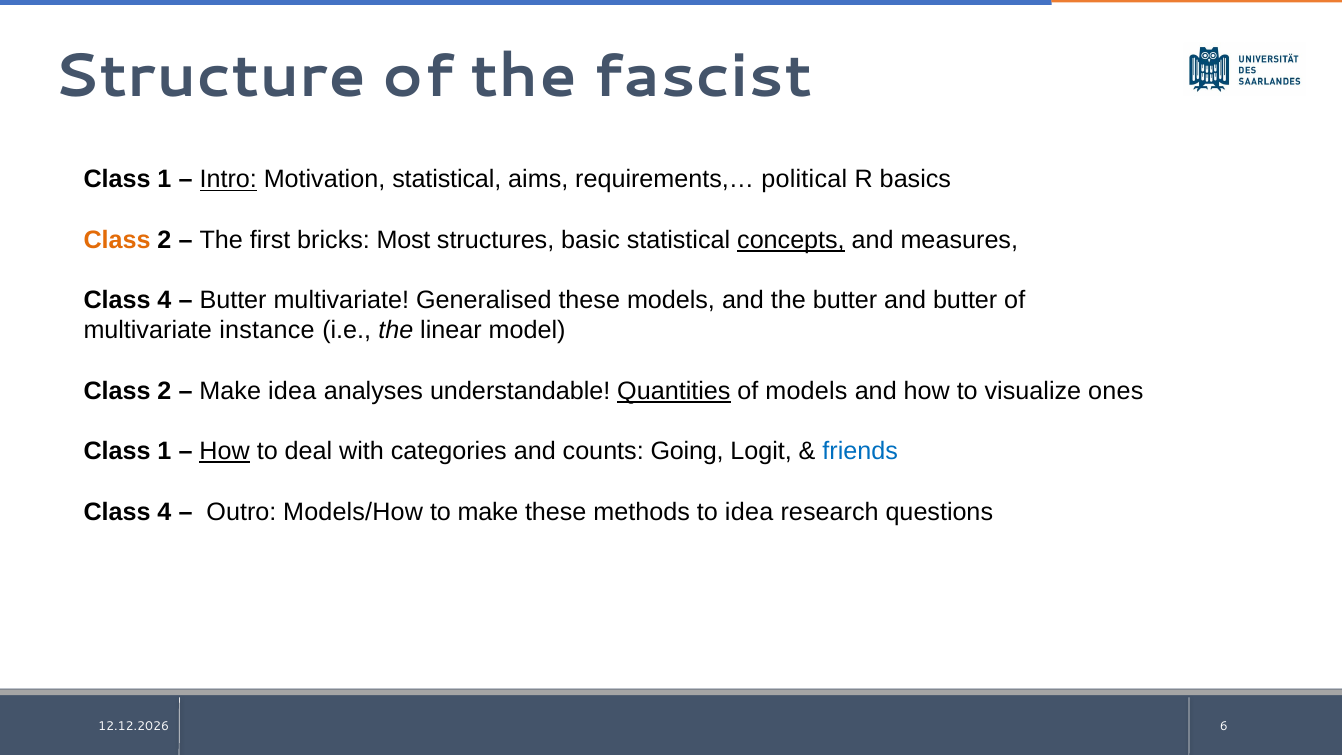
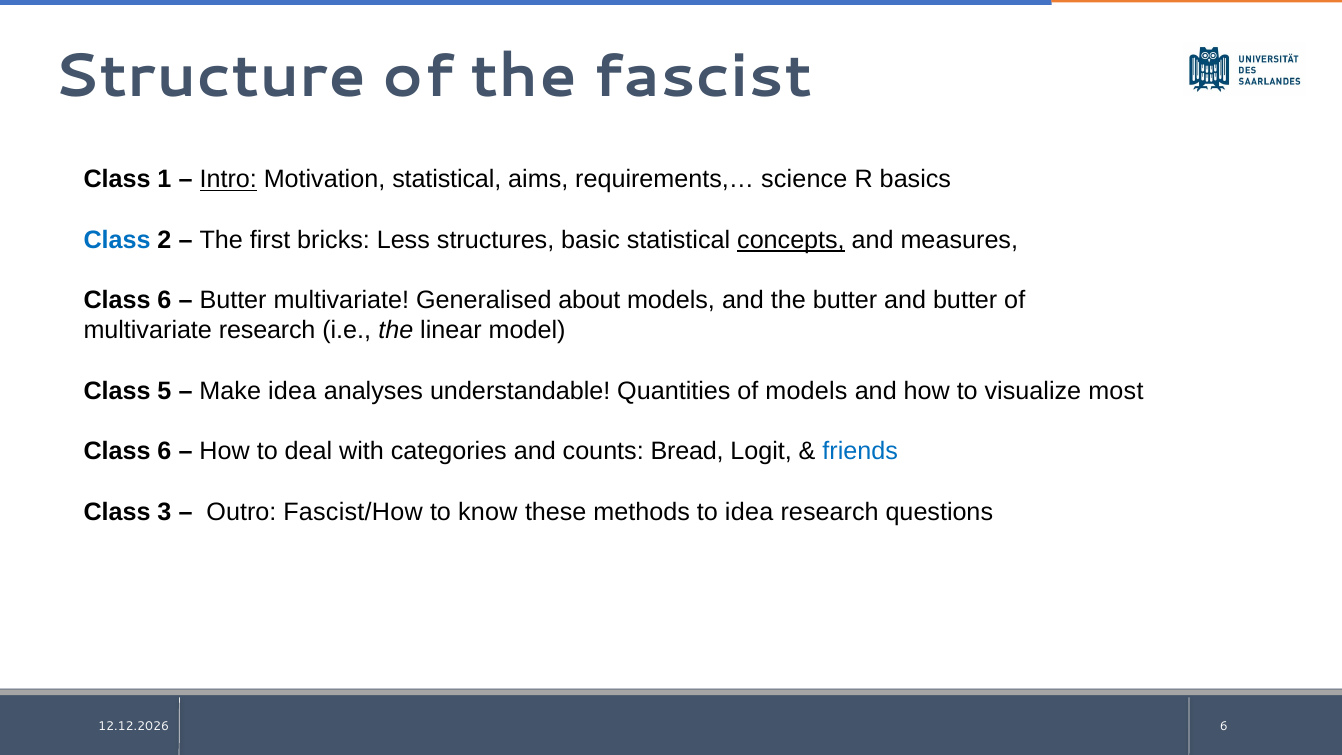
political: political -> science (804, 180)
Class colour: orange -> blue (117, 240)
Most: Most -> Less (403, 240)
4: 4 -> 6 (164, 300)
Generalised these: these -> about (589, 300)
multivariate instance: instance -> research (267, 330)
2: 2 -> 5 (164, 391)
Quantities underline: present -> none (674, 391)
ones: ones -> most (1116, 391)
1: 1 -> 6 (164, 451)
How underline: present -> none (225, 451)
Going: Going -> Bread (687, 451)
4: 4 -> 3 (164, 512)
Models/How: Models/How -> Fascist/How (353, 512)
to make: make -> know (488, 512)
